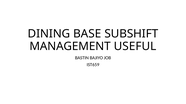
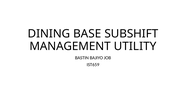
USEFUL: USEFUL -> UTILITY (135, 46)
